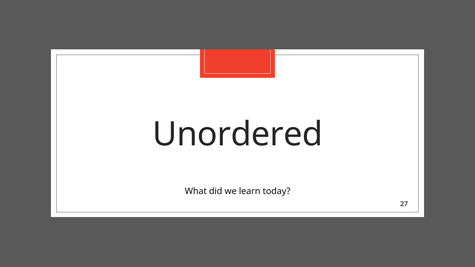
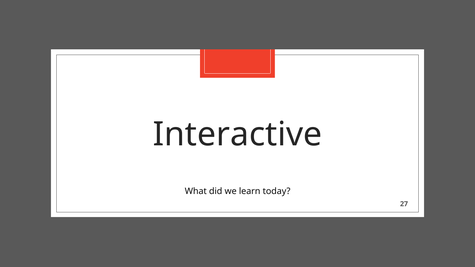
Unordered: Unordered -> Interactive (237, 134)
